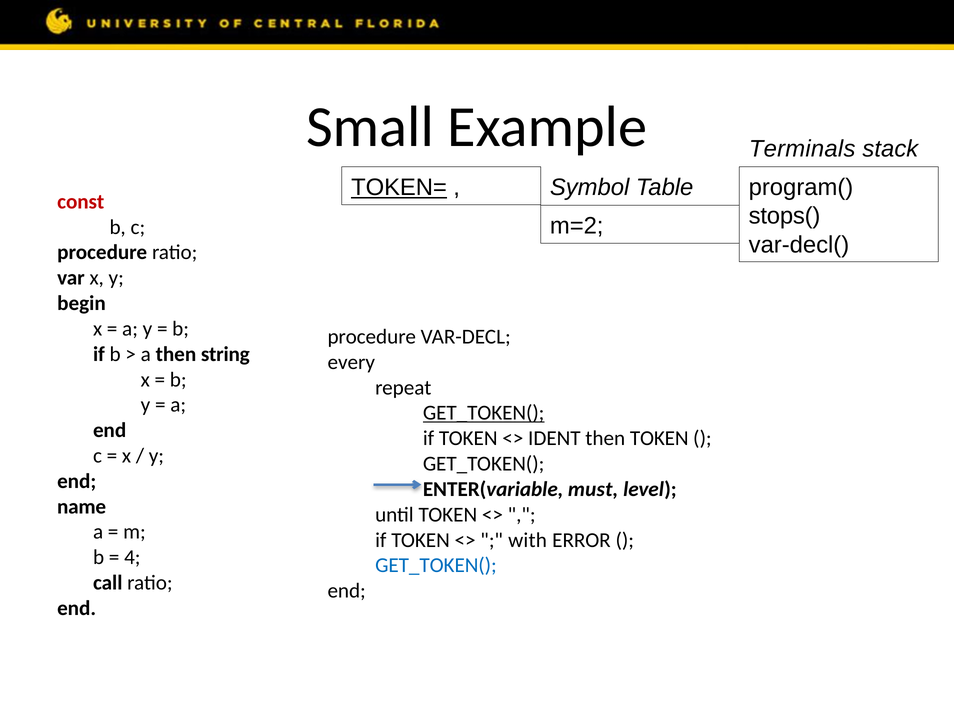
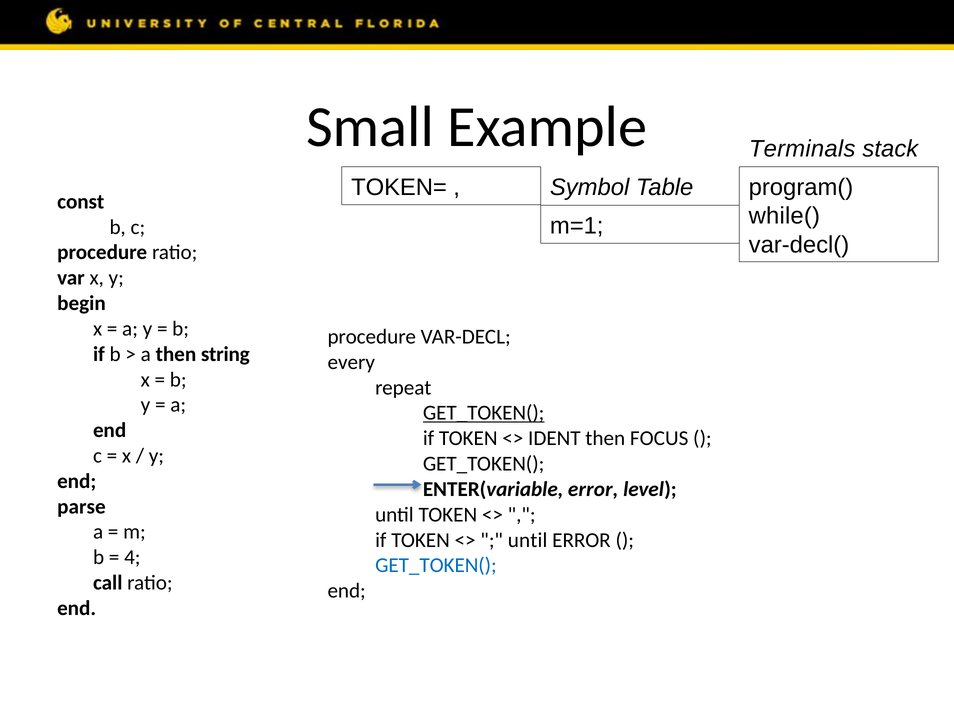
TOKEN= underline: present -> none (399, 188)
const colour: red -> black (81, 202)
stops(: stops( -> while( (784, 216)
m=2: m=2 -> m=1 (577, 226)
then TOKEN: TOKEN -> FOCUS (659, 439)
ENTER(variable must: must -> error (593, 490)
name: name -> parse (81, 507)
with: with -> until (528, 540)
